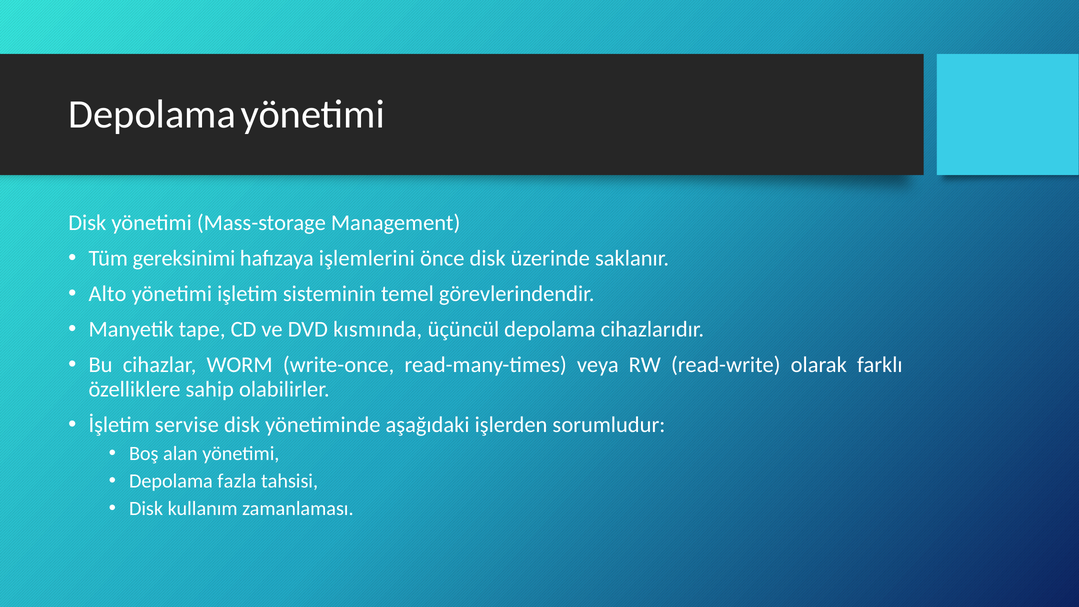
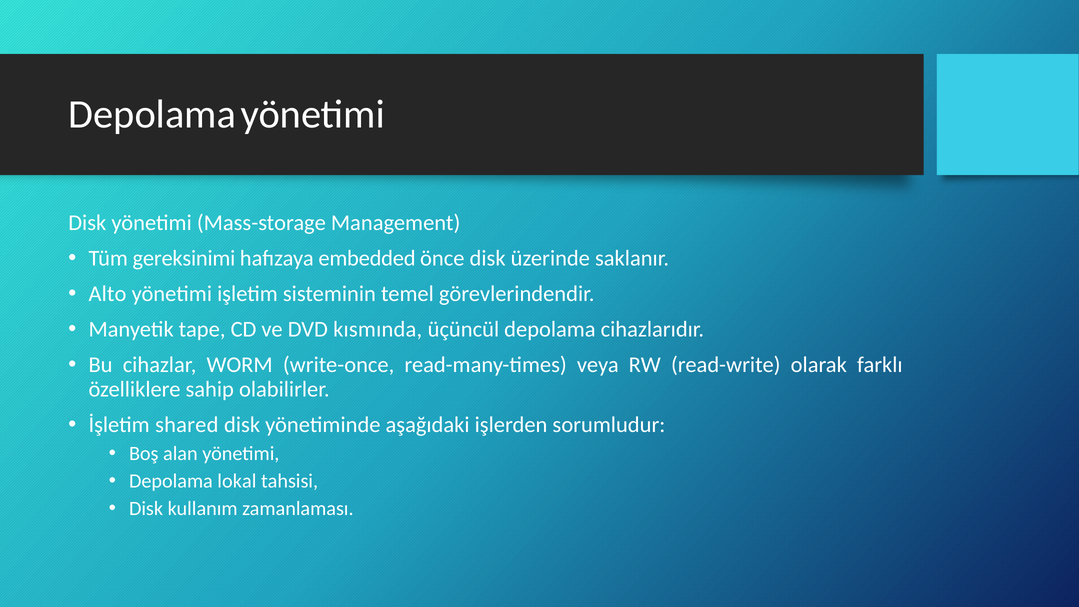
işlemlerini: işlemlerini -> embedded (367, 258)
servise: servise -> shared (187, 425)
fazla: fazla -> lokal (237, 481)
